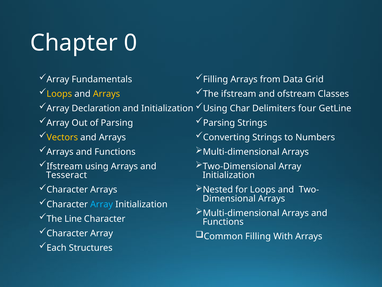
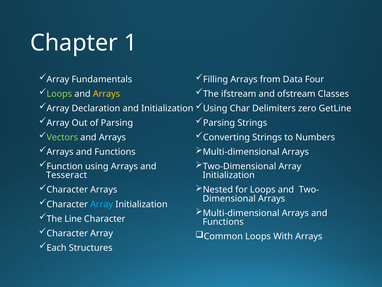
0: 0 -> 1 (131, 43)
Grid: Grid -> Four (315, 79)
Loops colour: yellow -> light green (59, 94)
four: four -> zero (307, 108)
Vectors colour: yellow -> light green (62, 137)
Ifstream: Ifstream -> Function (65, 166)
Common Filling: Filling -> Loops (258, 236)
